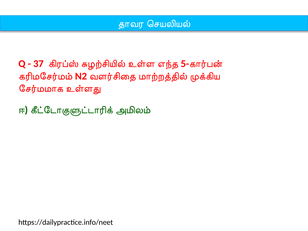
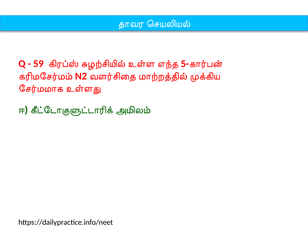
37: 37 -> 59 (38, 64)
